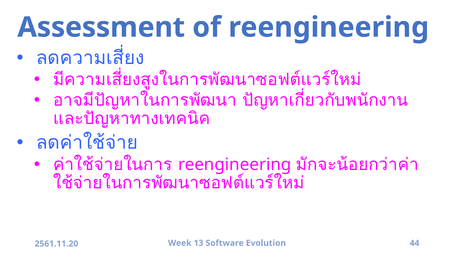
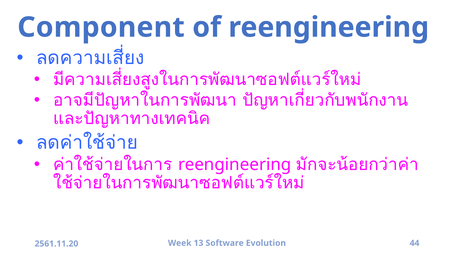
Assessment: Assessment -> Component (101, 27)
